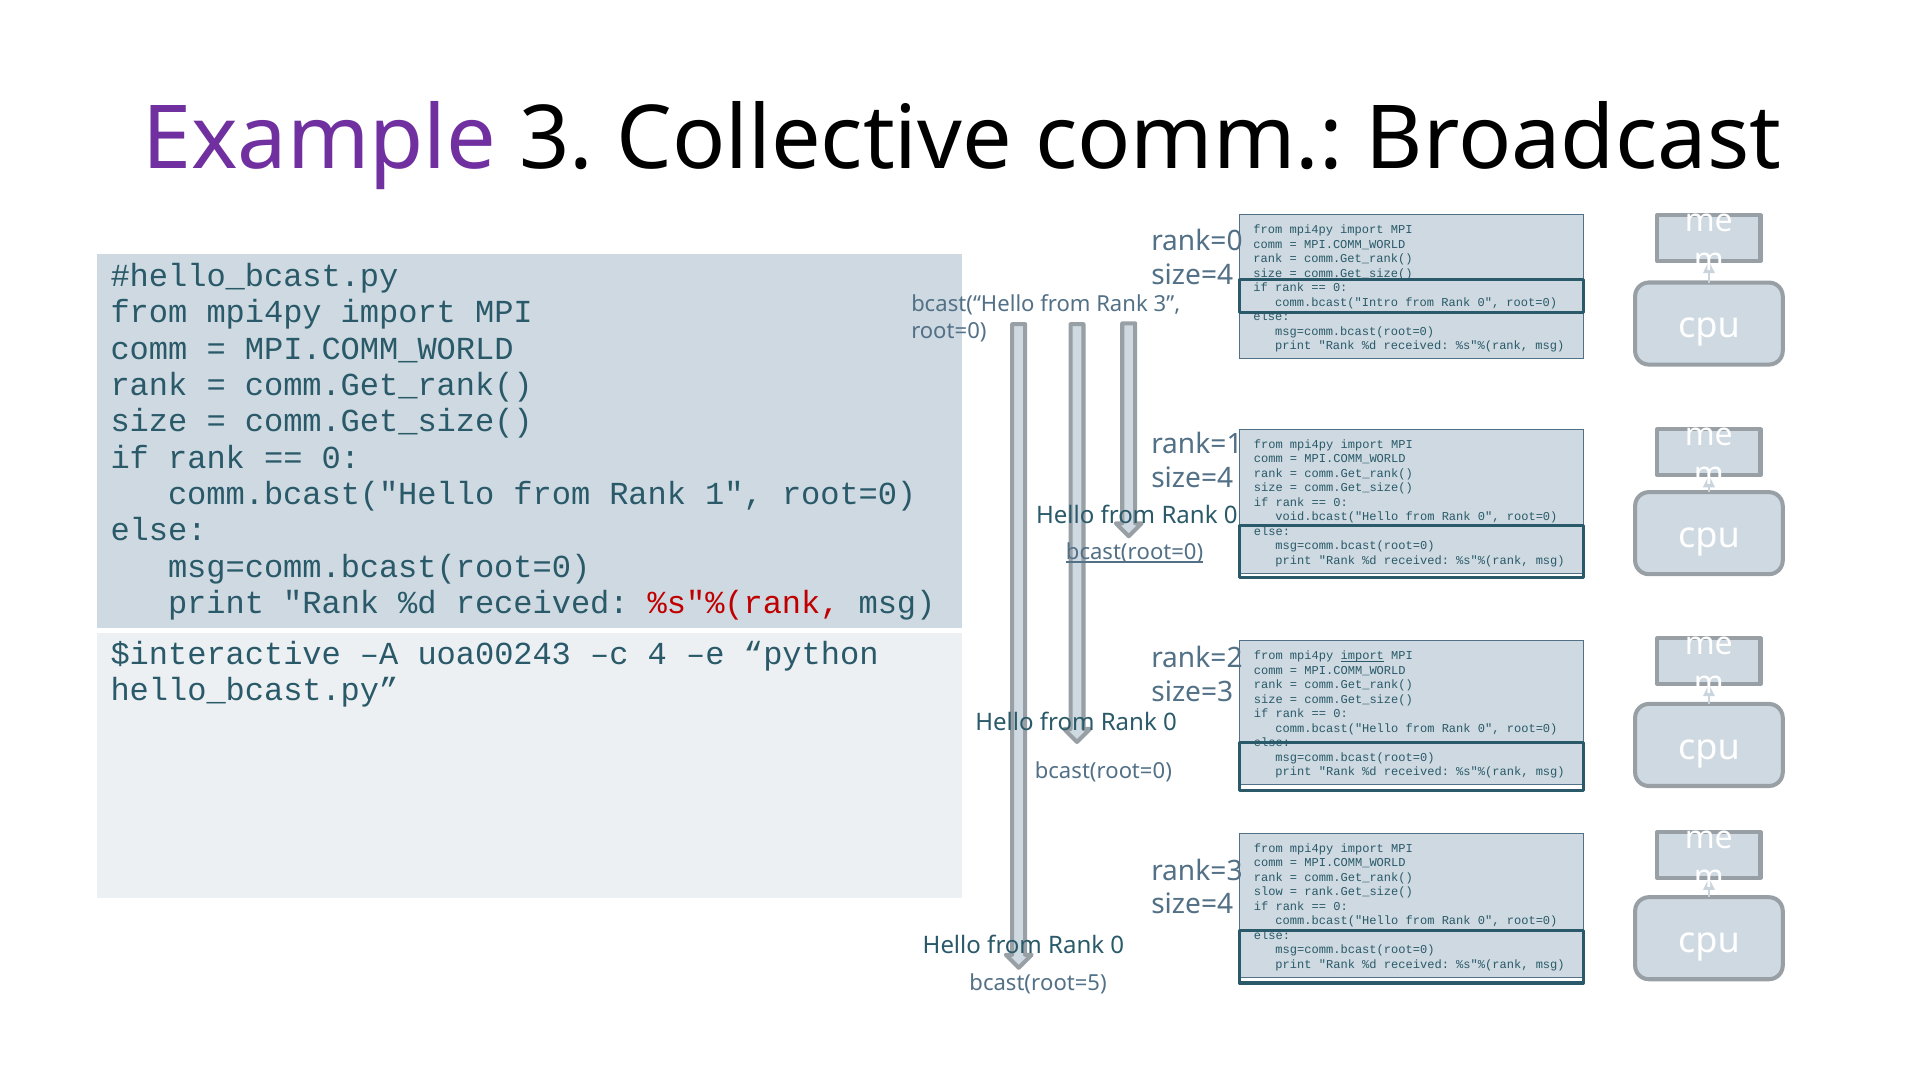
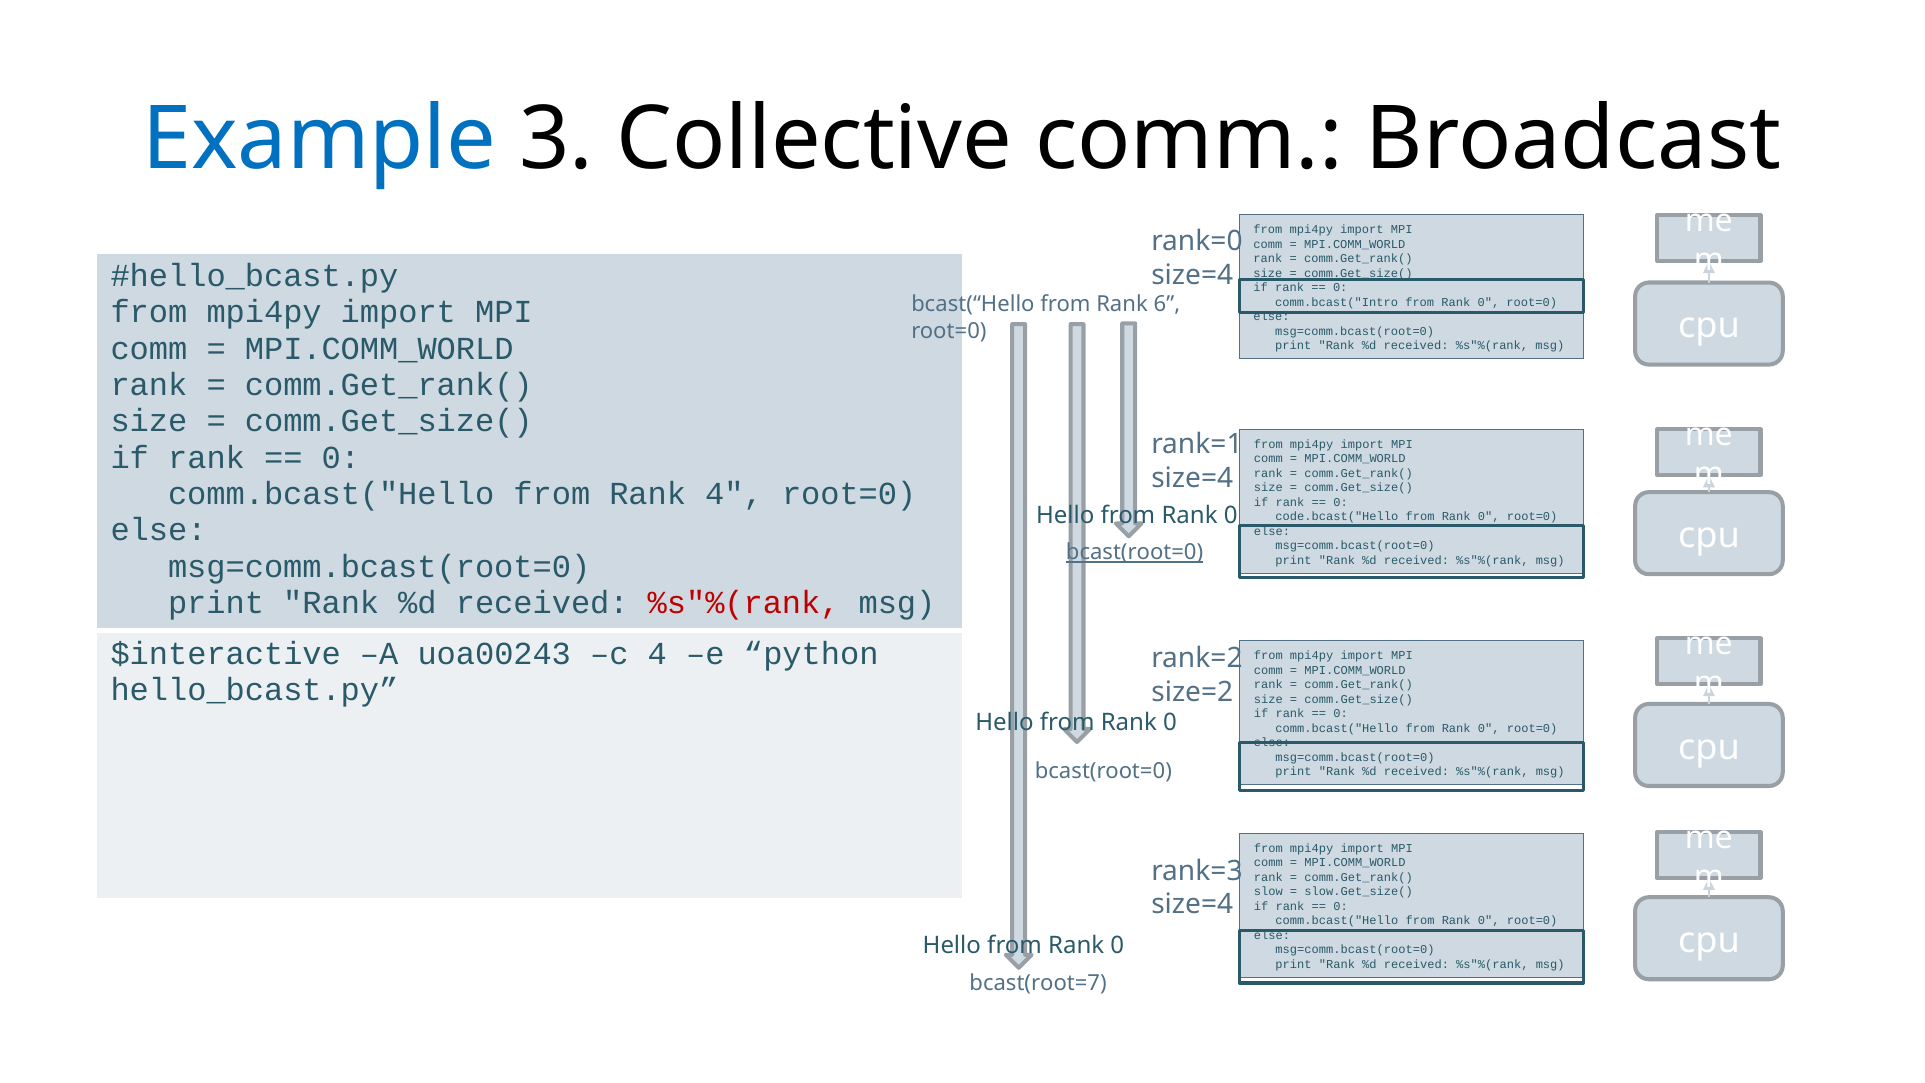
Example colour: purple -> blue (319, 140)
Rank 3: 3 -> 6 (1167, 305)
Rank 1: 1 -> 4 (734, 494)
void.bcast("Hello: void.bcast("Hello -> code.bcast("Hello (1337, 517)
import underline: present -> none (1362, 656)
size=3: size=3 -> size=2 (1192, 692)
rank.Get_size(: rank.Get_size( -> slow.Get_size( (1359, 892)
bcast(root=5: bcast(root=5 -> bcast(root=7 (1038, 983)
